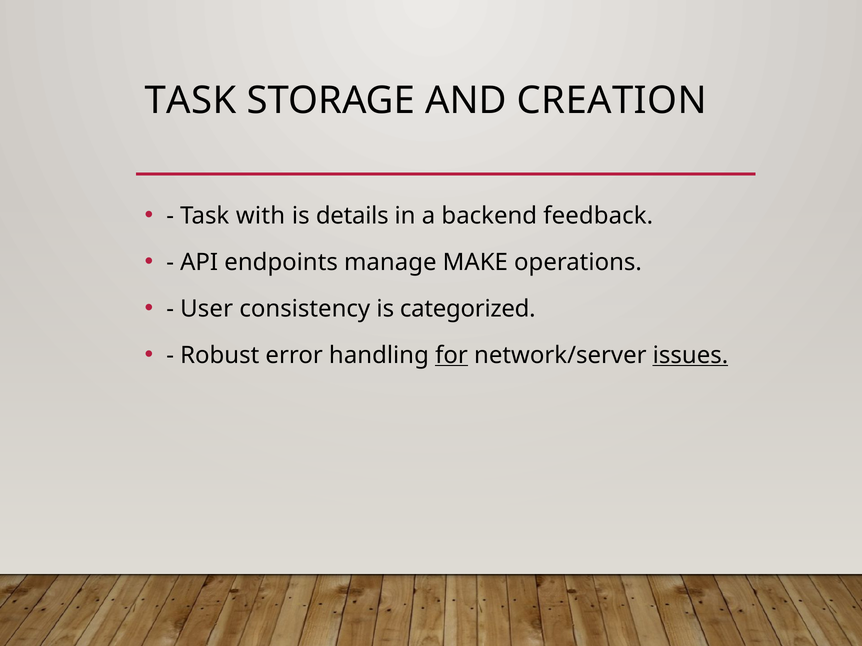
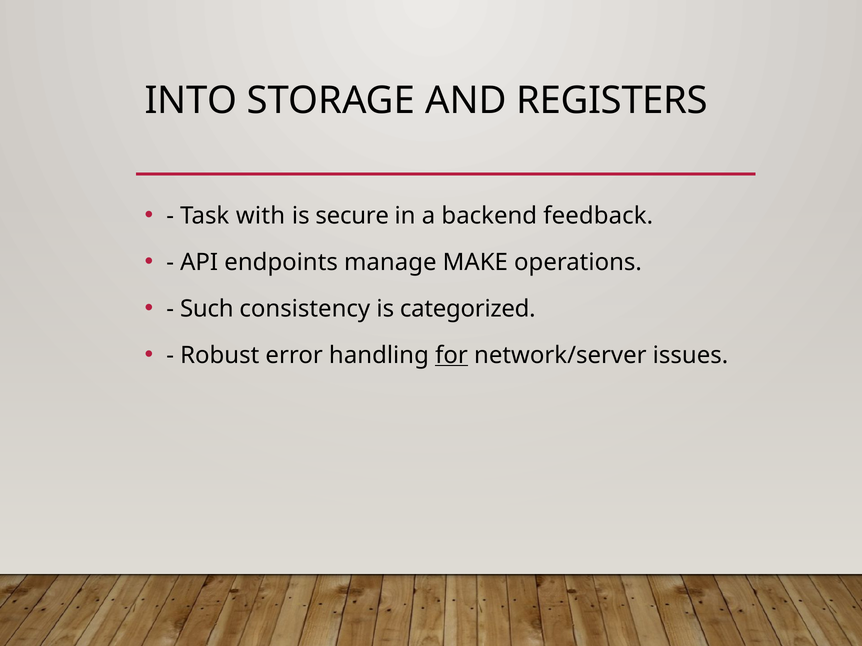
TASK: TASK -> INTO (191, 101)
CREATION: CREATION -> REGISTERS (612, 101)
details: details -> secure (352, 216)
User: User -> Such (207, 309)
issues underline: present -> none (690, 355)
